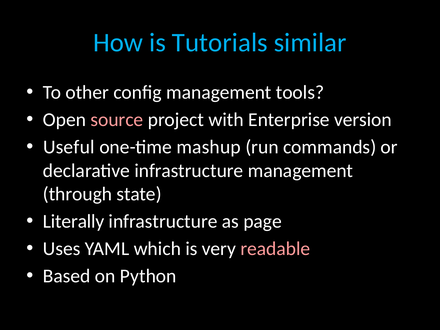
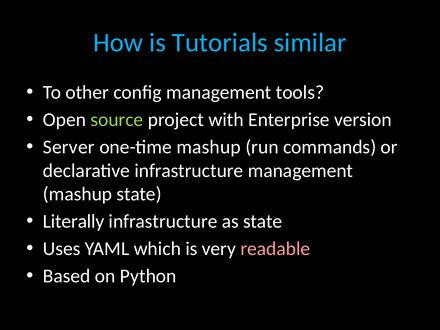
source colour: pink -> light green (117, 120)
Useful: Useful -> Server (69, 147)
through: through -> mashup (78, 194)
as page: page -> state (263, 221)
